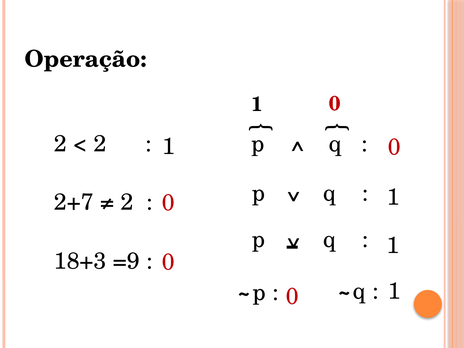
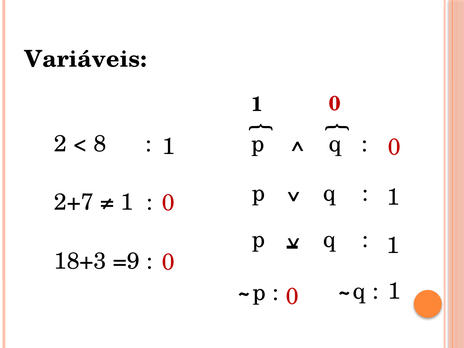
Operação: Operação -> Variáveis (86, 59)
2: 2 -> 8 (100, 144)
2: 2 -> 1 (127, 202)
